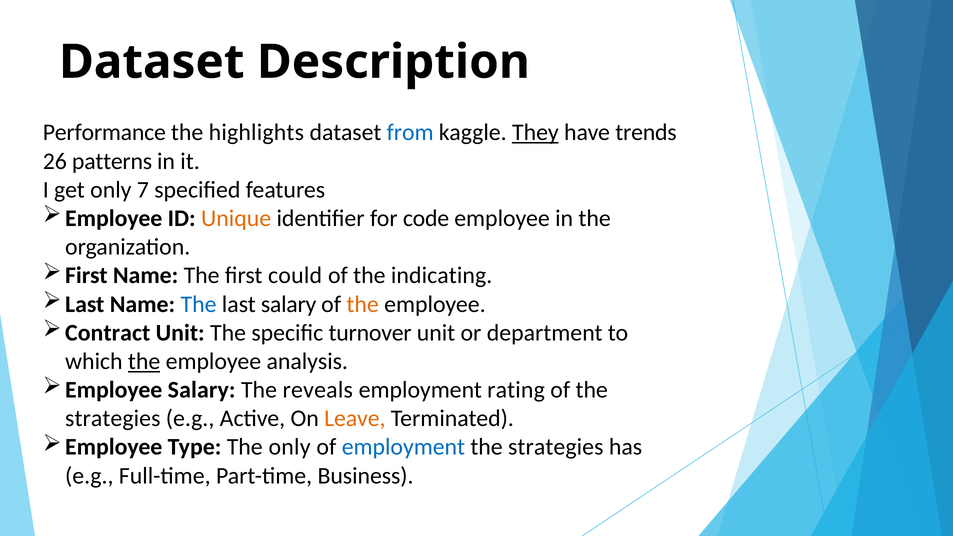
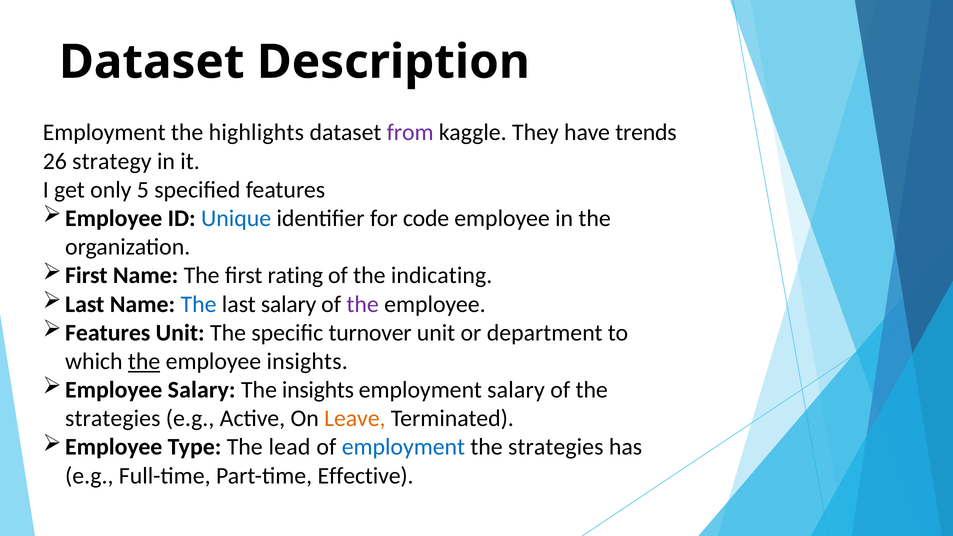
Performance: Performance -> Employment (104, 133)
from colour: blue -> purple (410, 133)
They underline: present -> none (535, 133)
patterns: patterns -> strategy (112, 161)
7: 7 -> 5 (143, 190)
Unique colour: orange -> blue (236, 218)
could: could -> rating (295, 276)
the colour: orange -> purple (363, 304)
Contract: Contract -> Features (108, 333)
employee analysis: analysis -> insights (307, 361)
The reveals: reveals -> insights (318, 390)
employment rating: rating -> salary (516, 390)
The only: only -> lead (290, 447)
Business: Business -> Effective (366, 476)
